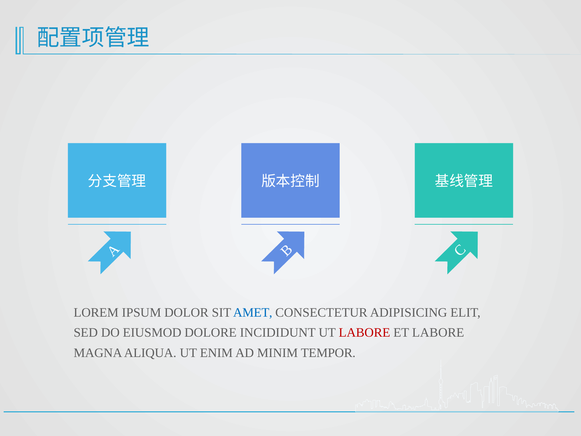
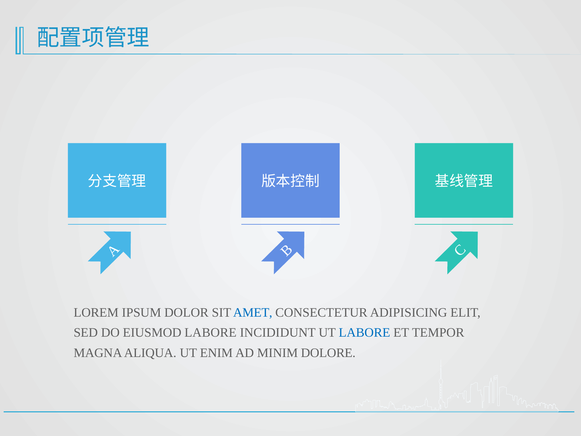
EIUSMOD DOLORE: DOLORE -> LABORE (210, 333)
LABORE colour: red -> blue (364, 333)
ET LABORE: LABORE -> TEMPOR (438, 333)
TEMPOR: TEMPOR -> DOLORE (328, 353)
